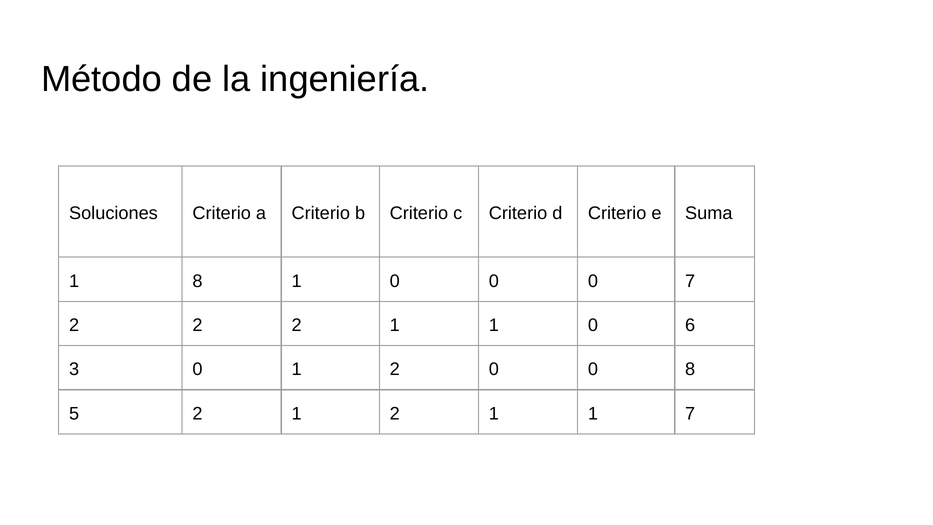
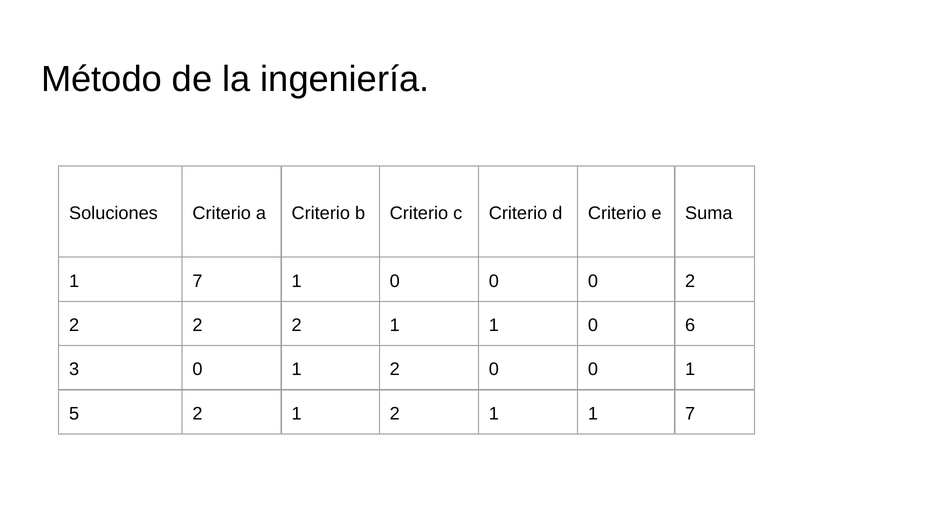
8: 8 -> 7 (198, 281)
0 7: 7 -> 2 (690, 281)
0 0 8: 8 -> 1 (690, 369)
